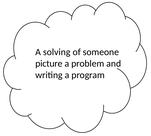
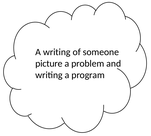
A solving: solving -> writing (57, 52)
